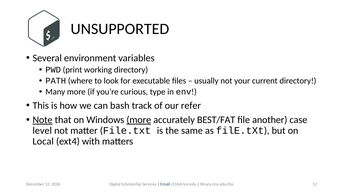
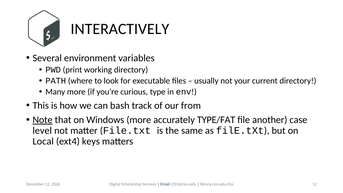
UNSUPPORTED: UNSUPPORTED -> INTERACTIVELY (120, 29)
refer: refer -> from (191, 105)
more underline: present -> none (139, 120)
BEST/FAT: BEST/FAT -> TYPE/FAT (216, 120)
with: with -> keys (91, 141)
